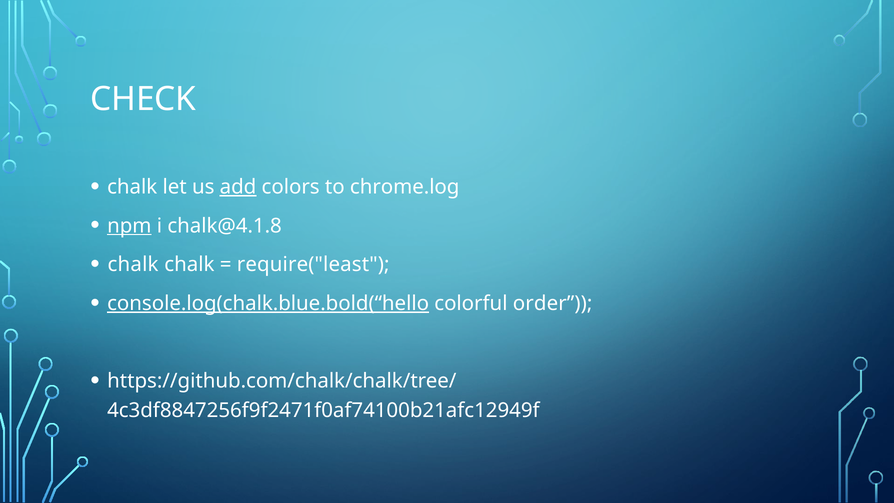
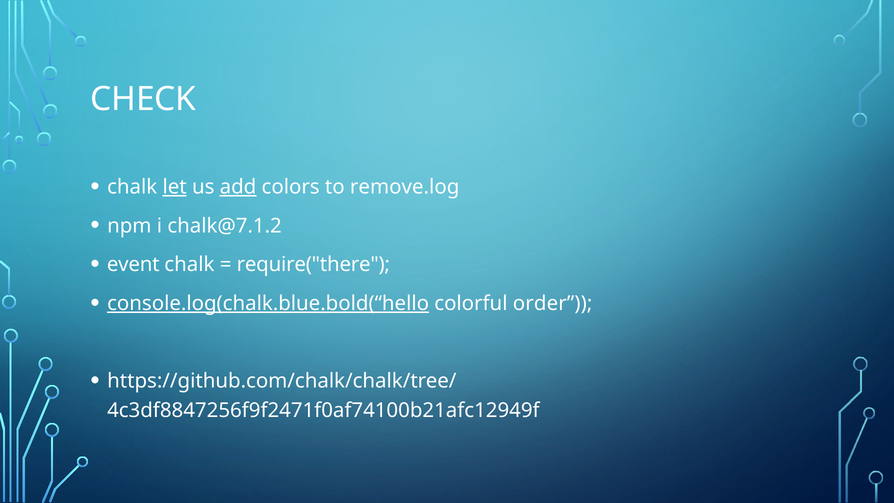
let underline: none -> present (175, 187)
chrome.log: chrome.log -> remove.log (405, 187)
npm underline: present -> none (129, 226)
chalk@4.1.8: chalk@4.1.8 -> chalk@7.1.2 (225, 226)
chalk: chalk -> event (133, 265)
require("least: require("least -> require("there (313, 265)
